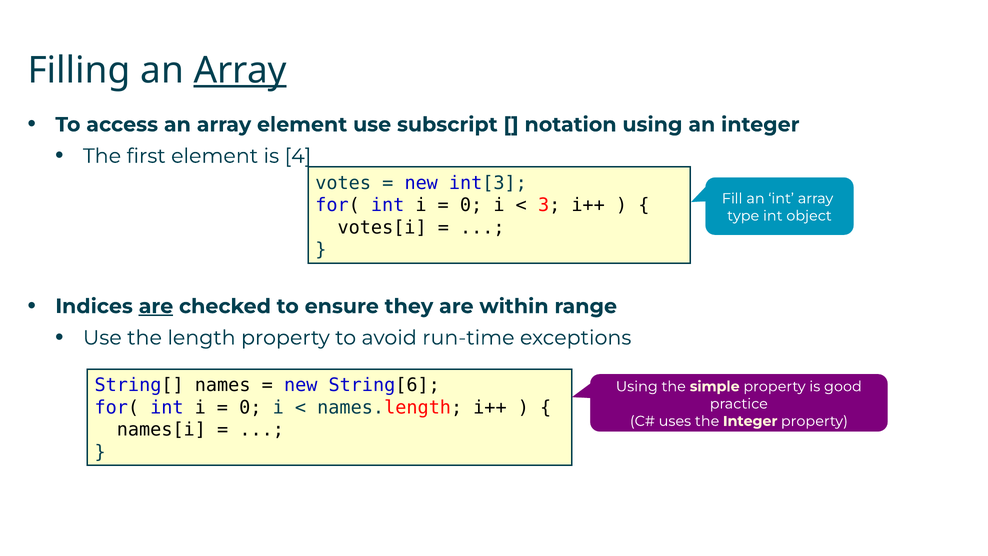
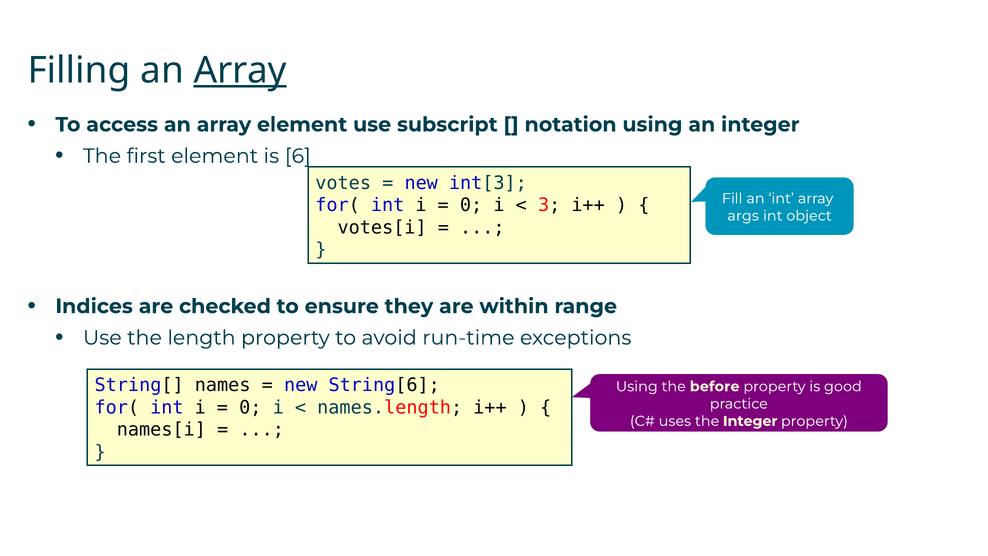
4: 4 -> 6 (298, 156)
type: type -> args (743, 216)
are underline: present -> none (156, 306)
simple: simple -> before (715, 386)
